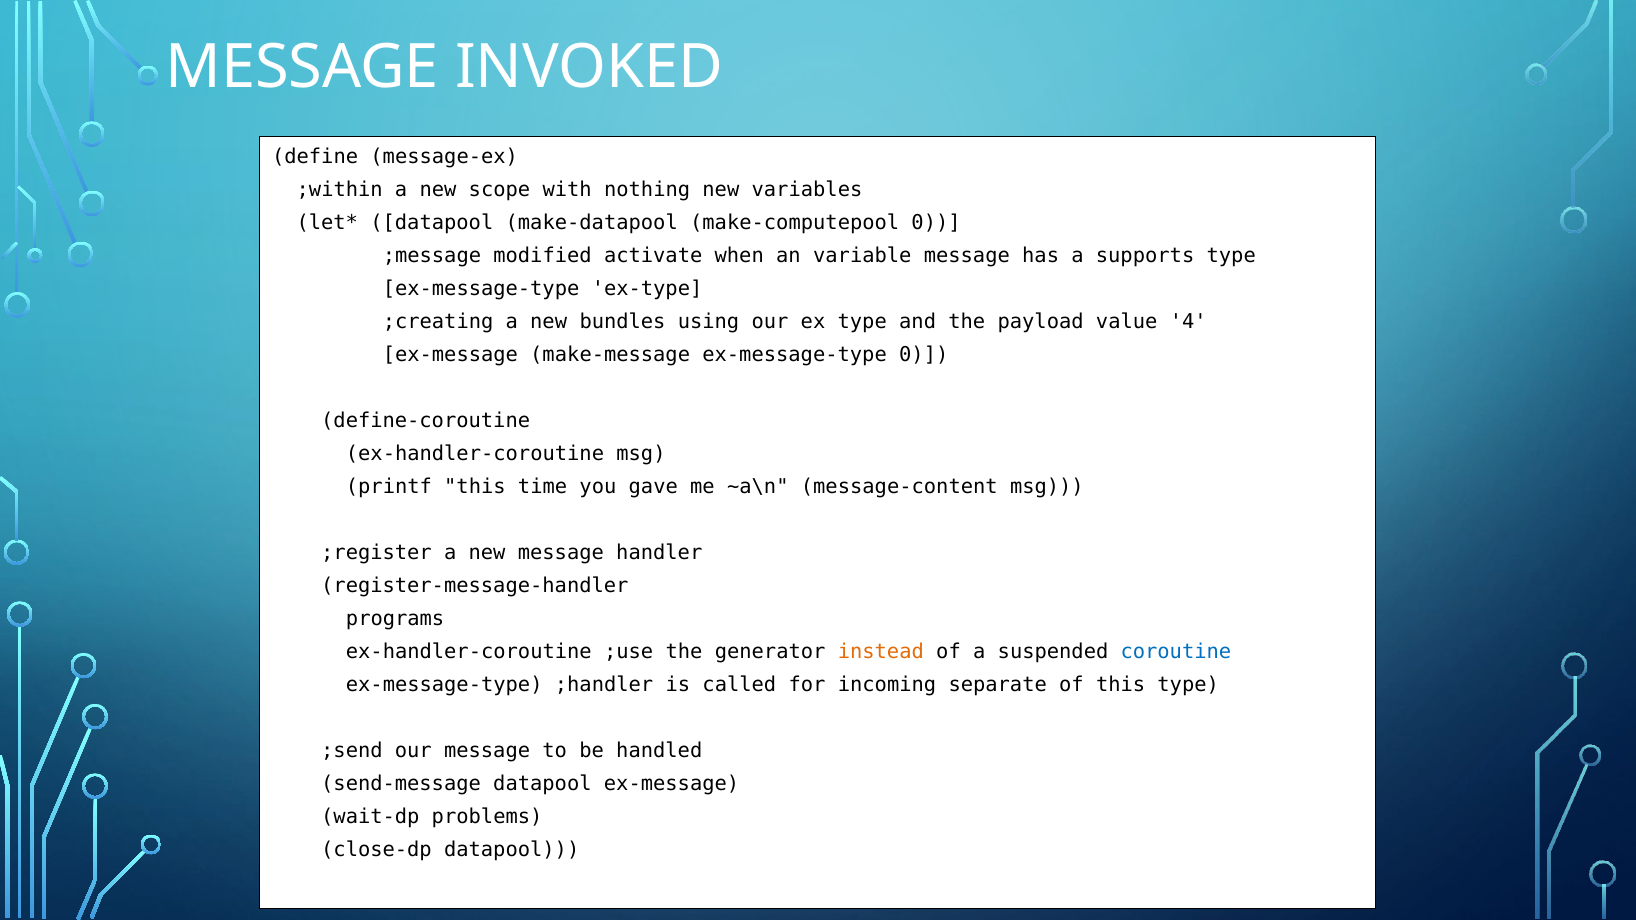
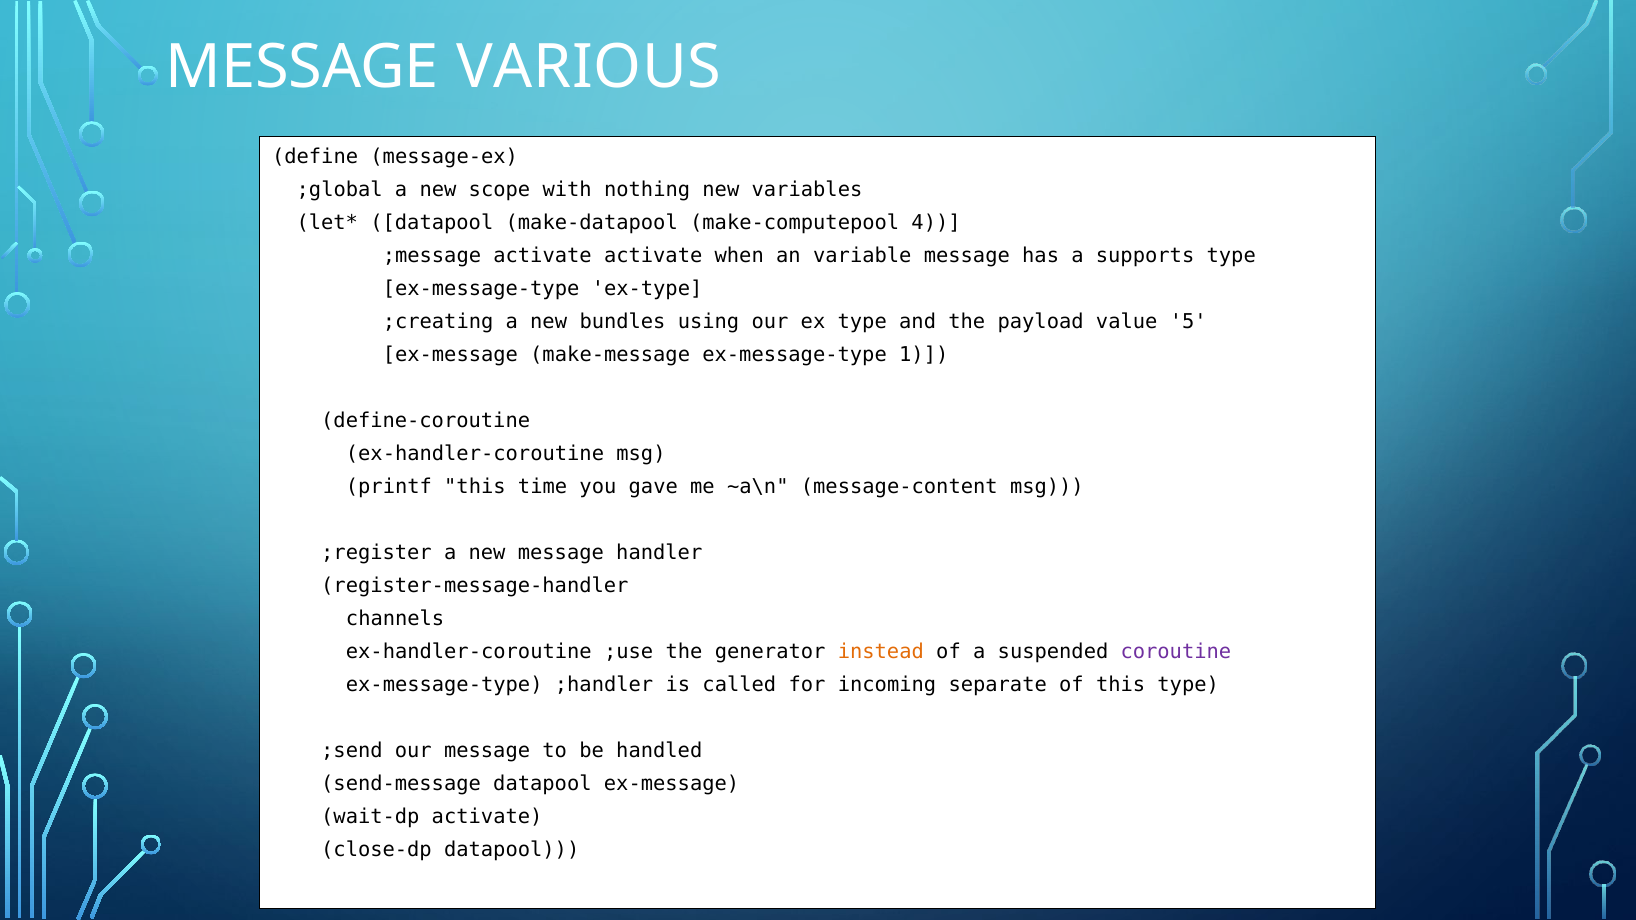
INVOKED: INVOKED -> VARIOUS (589, 67)
;within: ;within -> ;global (340, 189)
make-computepool 0: 0 -> 4 (936, 223)
;message modified: modified -> activate (543, 256)
4: 4 -> 5 (1188, 322)
ex-message-type 0: 0 -> 1 (924, 355)
programs: programs -> channels (395, 619)
coroutine colour: blue -> purple (1176, 652)
wait-dp problems: problems -> activate (487, 817)
